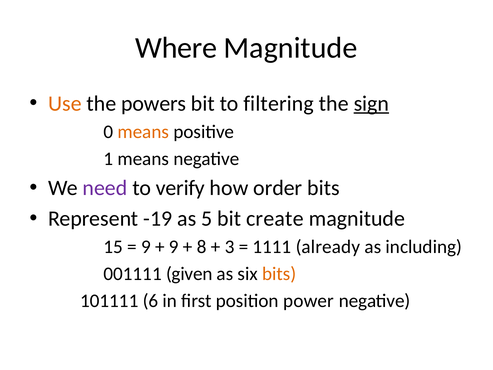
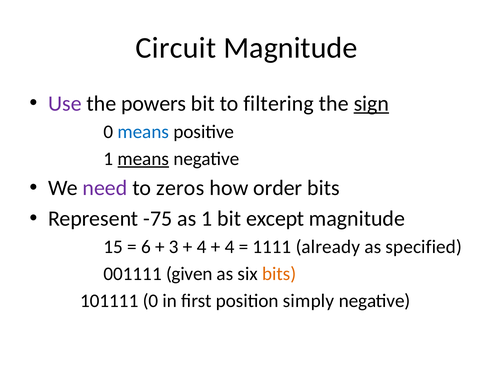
Where: Where -> Circuit (176, 48)
Use colour: orange -> purple (65, 103)
means colour: orange -> blue (143, 132)
means underline: none -> present (143, 159)
verify: verify -> zeros (180, 188)
-19: -19 -> -75 (158, 219)
as 5: 5 -> 1 (207, 219)
create: create -> except (275, 219)
9: 9 -> 6 (146, 247)
9: 9 -> 3 (174, 247)
8: 8 -> 4 (202, 247)
3: 3 -> 4 (230, 247)
including: including -> specified (424, 247)
101111 6: 6 -> 0 (150, 301)
power: power -> simply (309, 301)
